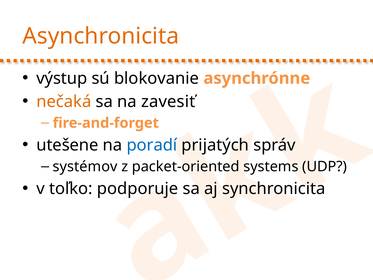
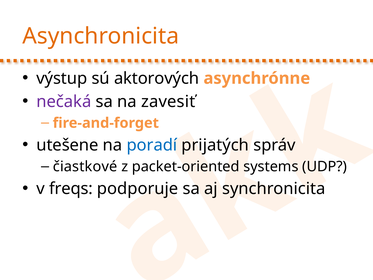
blokovanie: blokovanie -> aktorových (157, 78)
nečaká colour: orange -> purple (64, 101)
systémov: systémov -> čiastkové (85, 166)
toľko: toľko -> freqs (71, 189)
